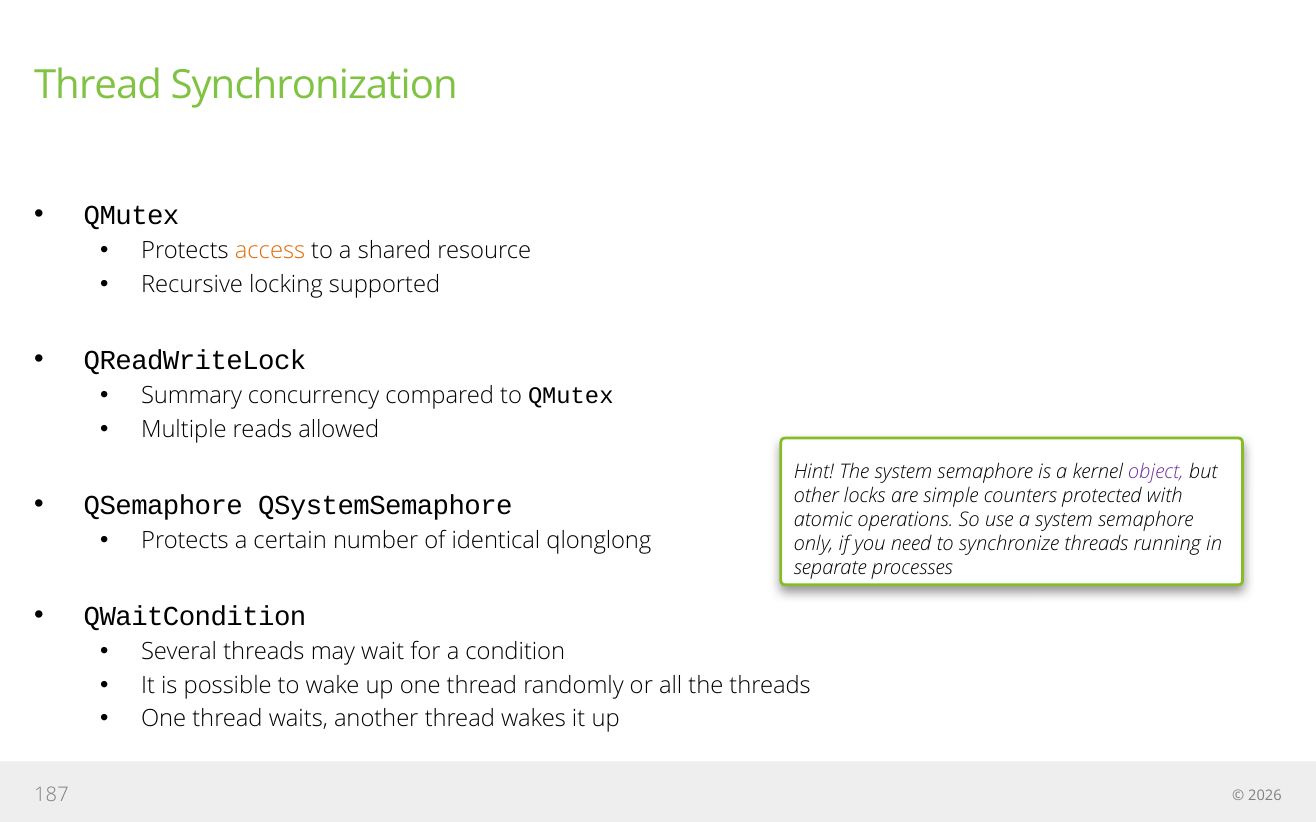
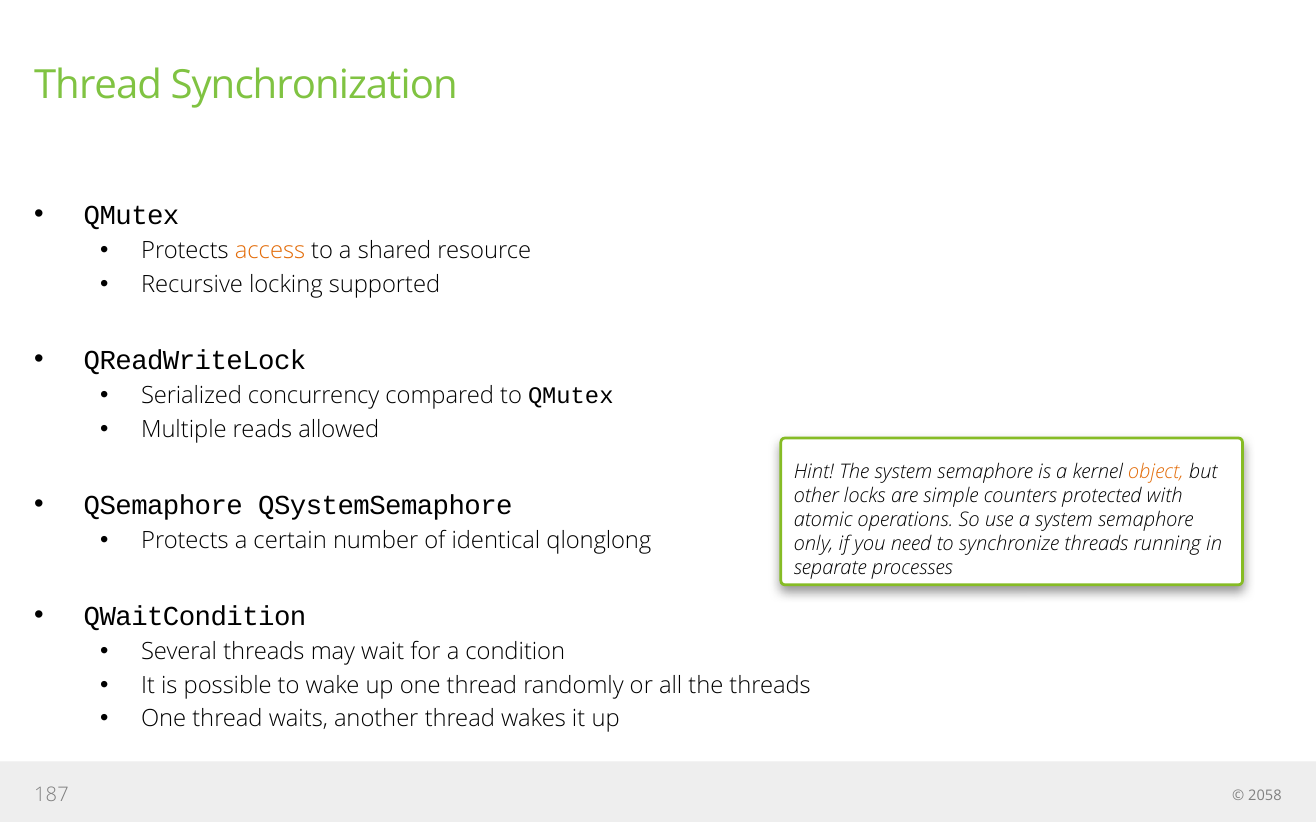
Summary: Summary -> Serialized (192, 396)
object colour: purple -> orange (1156, 472)
2026: 2026 -> 2058 (1265, 796)
